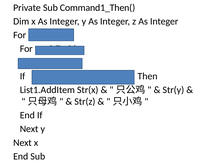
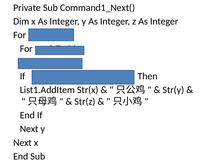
Command1_Then(: Command1_Then( -> Command1_Next( (98, 8)
